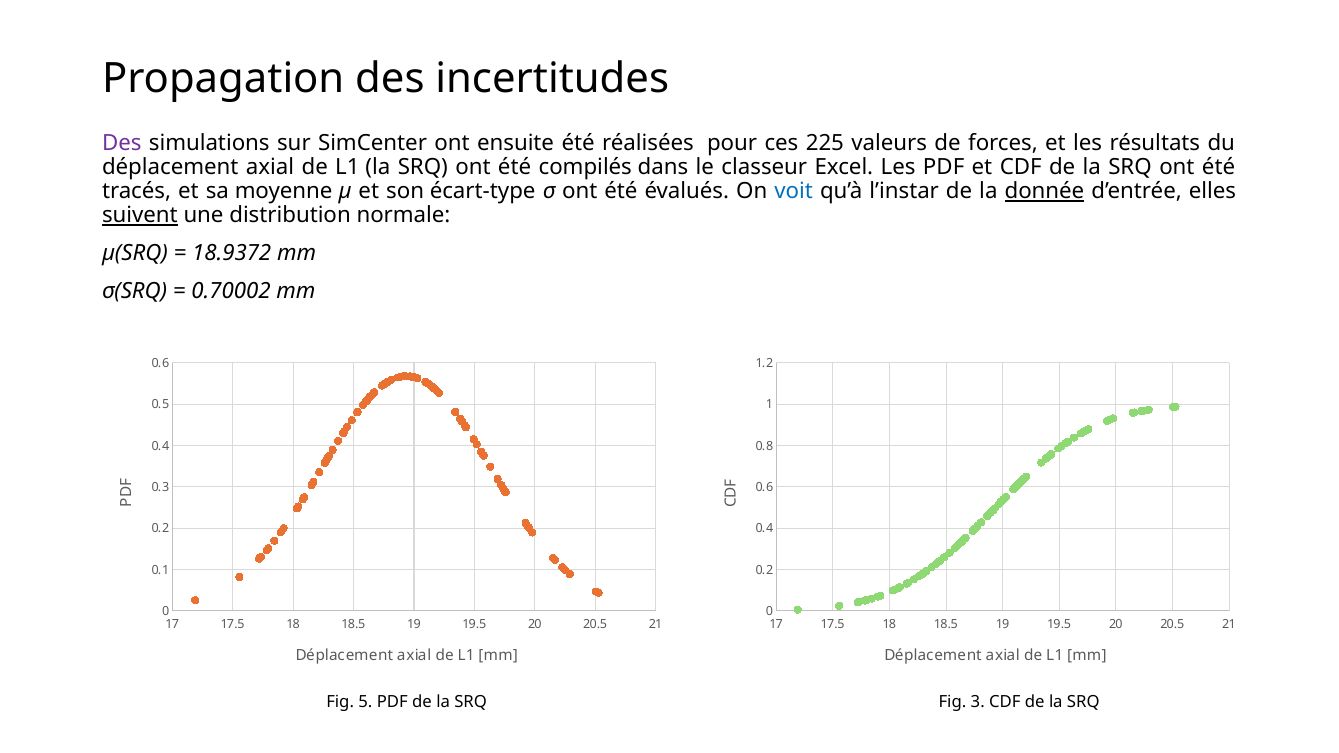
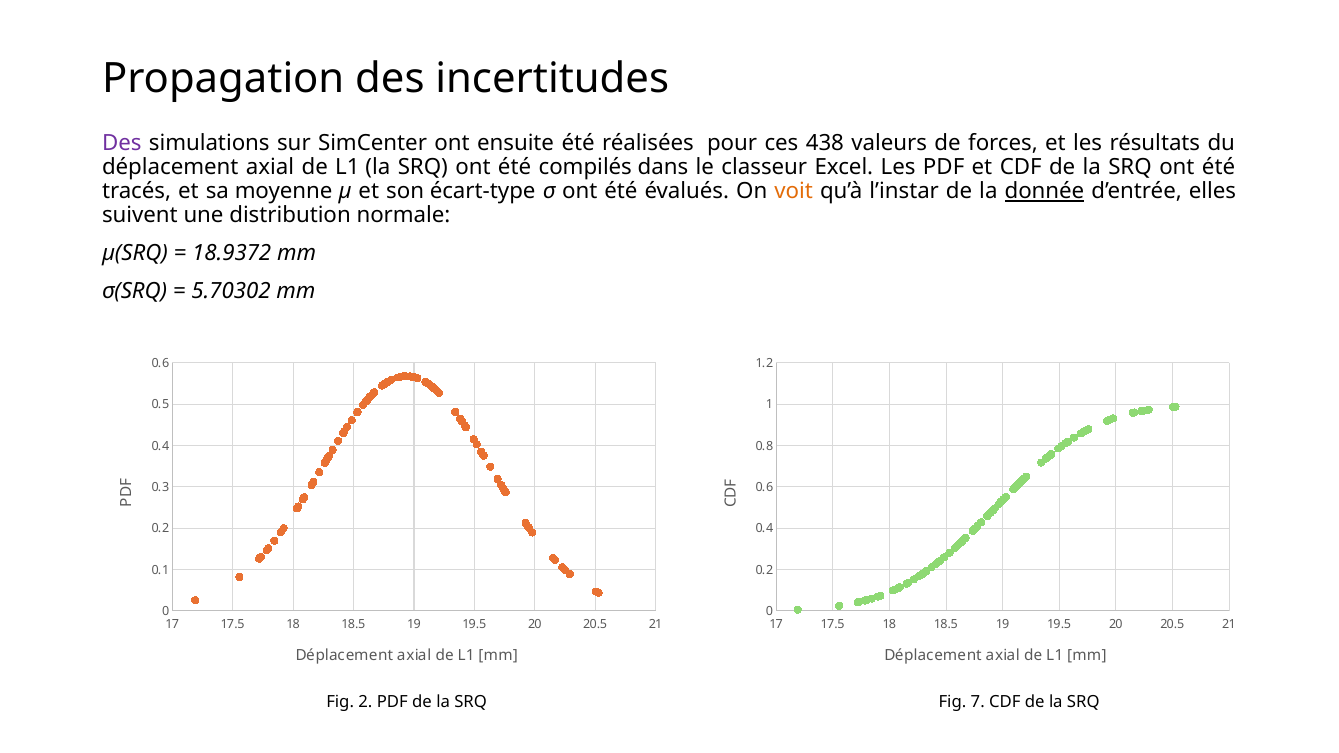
225: 225 -> 438 (825, 143)
voit colour: blue -> orange (794, 191)
suivent underline: present -> none (140, 215)
0.70002: 0.70002 -> 5.70302 (231, 291)
5: 5 -> 2 (365, 703)
3: 3 -> 7 (978, 703)
